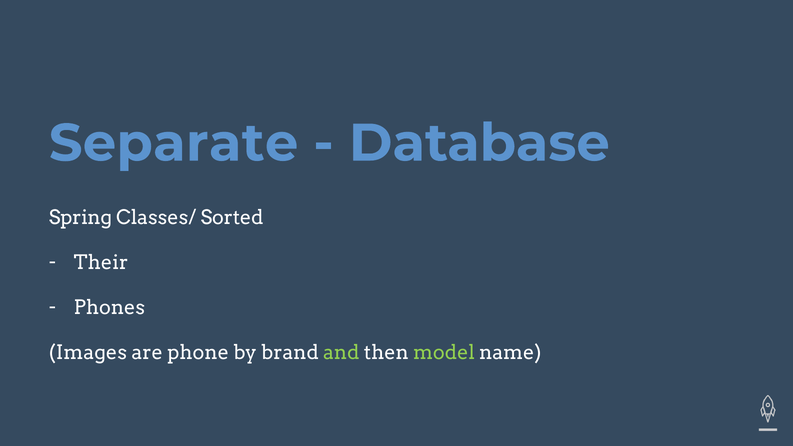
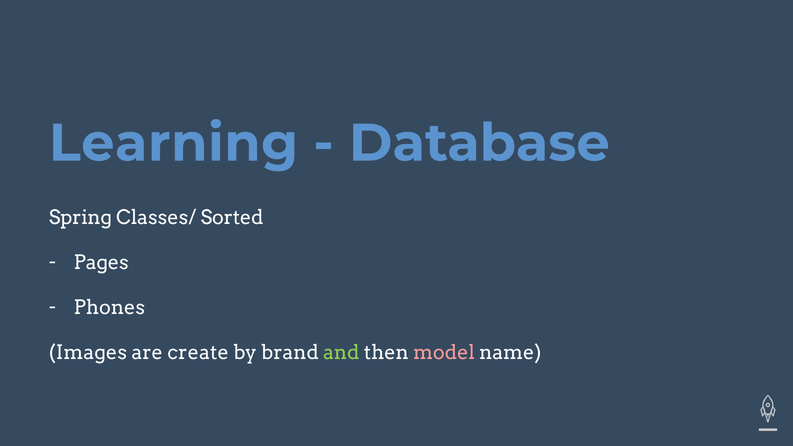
Separate: Separate -> Learning (173, 143)
Their: Their -> Pages (101, 263)
phone: phone -> create (198, 353)
model colour: light green -> pink (444, 353)
